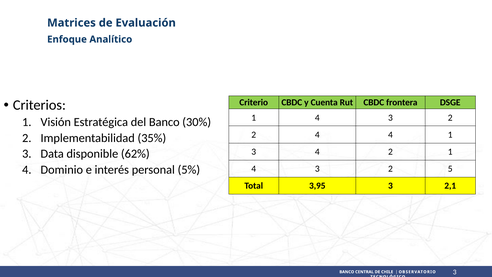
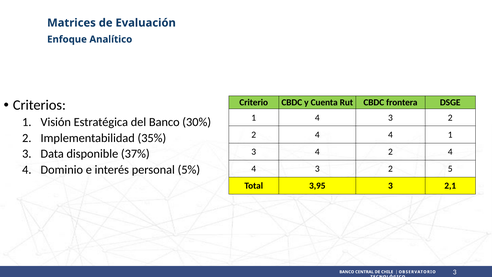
4 2 1: 1 -> 4 (450, 152)
62%: 62% -> 37% (135, 154)
